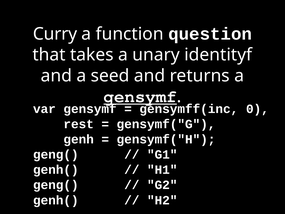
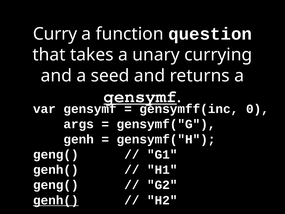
identityf: identityf -> currying (218, 55)
rest: rest -> args (79, 124)
genh( underline: none -> present (56, 200)
